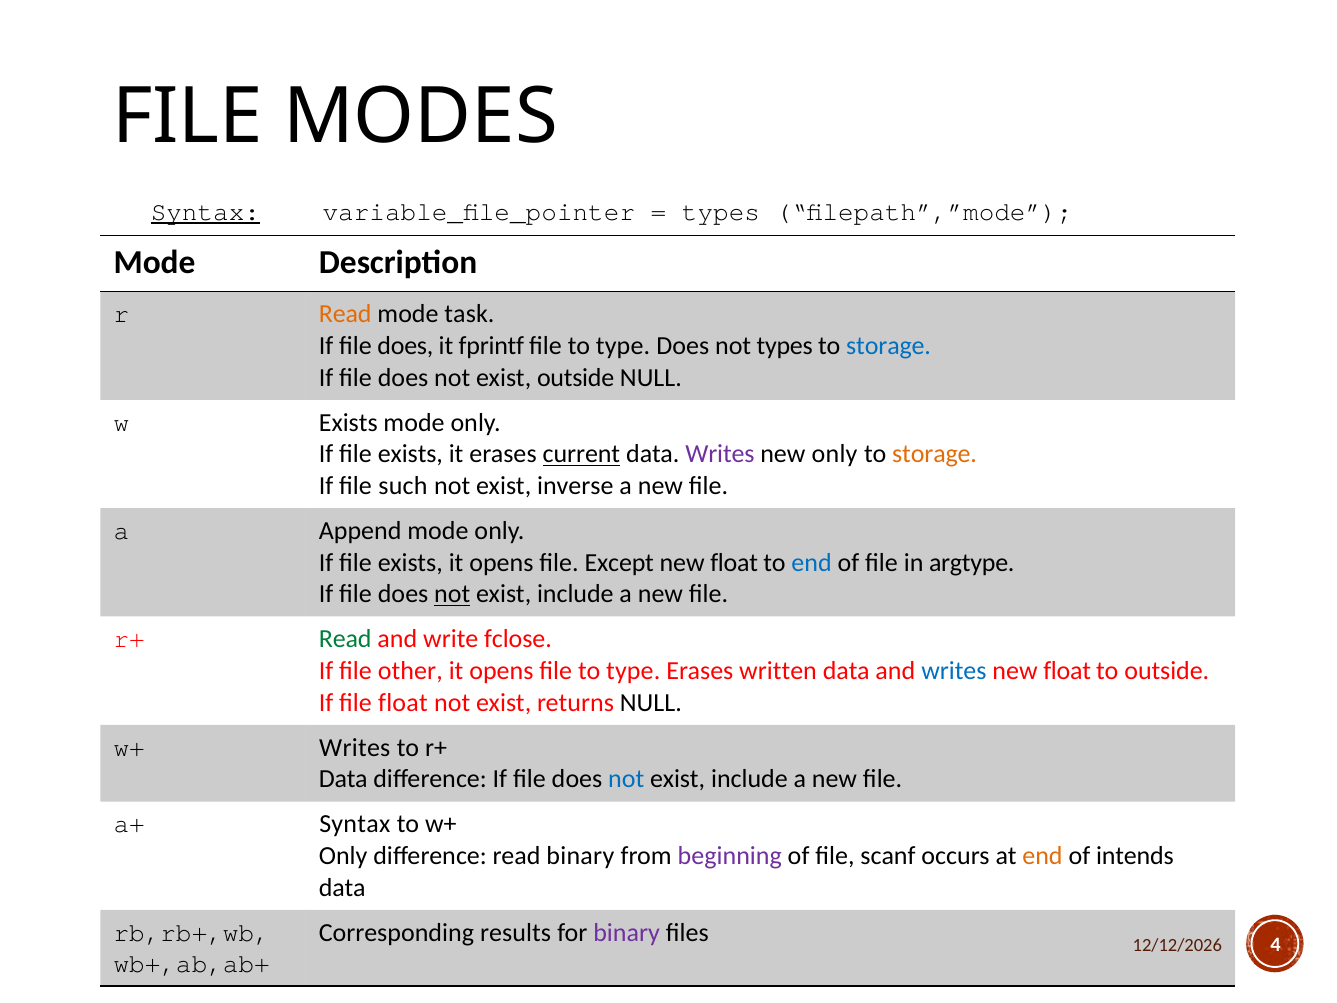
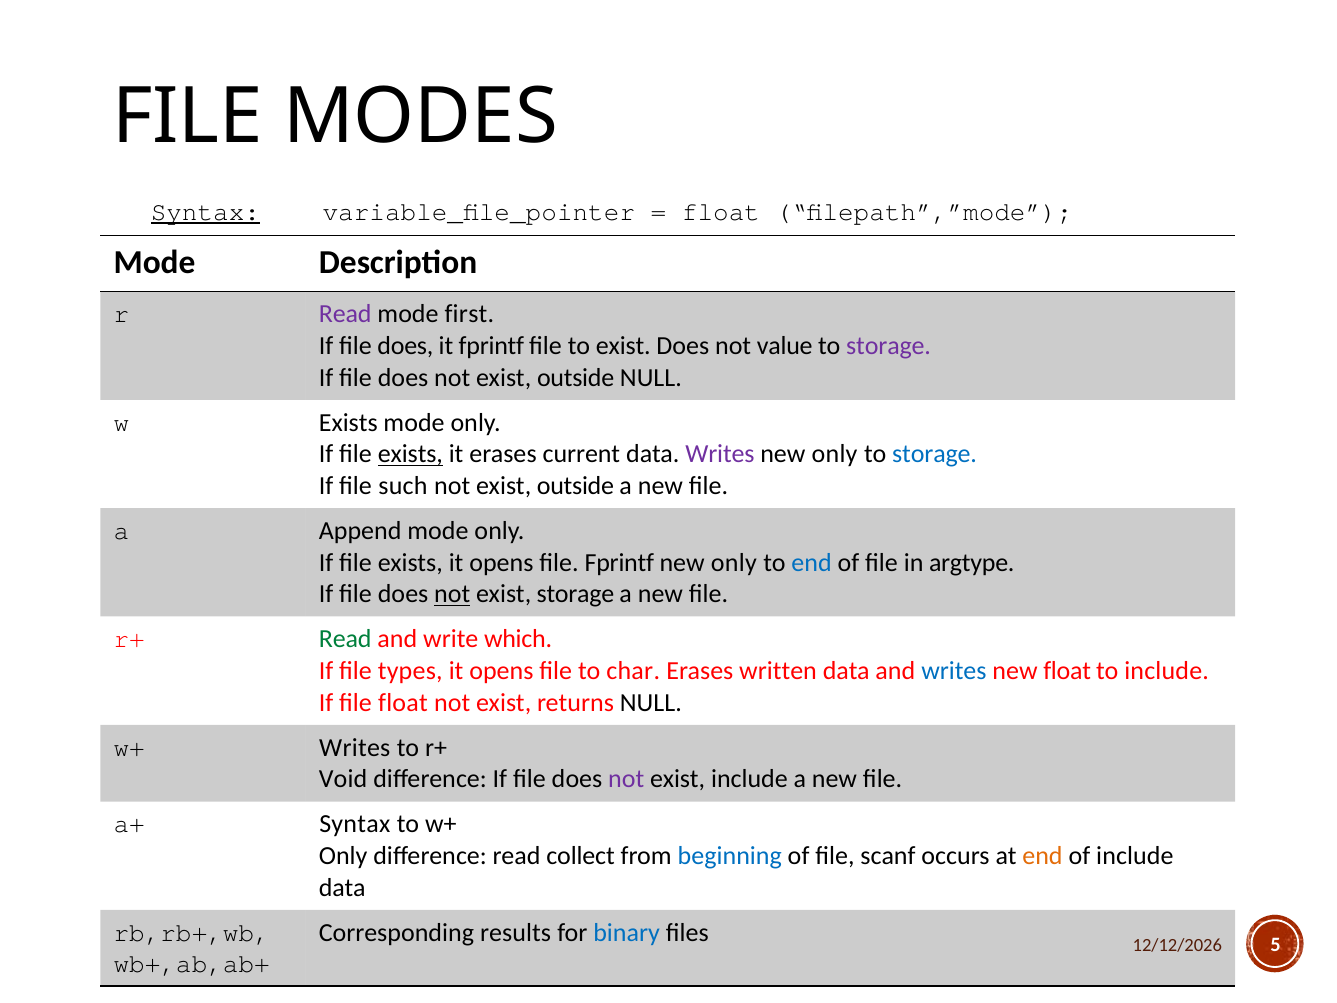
types: types -> float (721, 212)
Read colour: orange -> purple (345, 314)
task: task -> first (469, 314)
type: type -> exist (623, 346)
not types: types -> value (785, 346)
storage colour: blue -> purple (889, 346)
exists underline: none -> present (410, 454)
current underline: present -> none (581, 454)
storage colour: orange -> blue (935, 454)
inverse: inverse -> outside (575, 486)
file Except: Except -> Fprintf (619, 562)
float: float -> only (734, 562)
include: include -> storage (575, 594)
fclose: fclose -> which (518, 639)
other: other -> types (410, 671)
opens file to type: type -> char (633, 671)
to outside: outside -> include (1167, 671)
Data: Data -> Void (343, 779)
not colour: blue -> purple (626, 779)
read binary: binary -> collect (581, 856)
beginning colour: purple -> blue (730, 856)
of intends: intends -> include (1135, 856)
binary colour: purple -> blue (627, 933)
4: 4 -> 5 (1276, 945)
